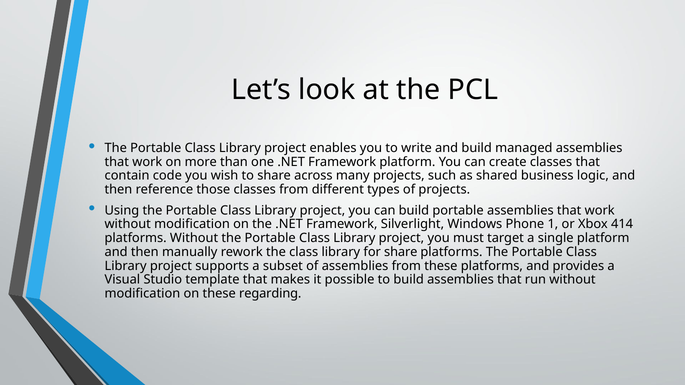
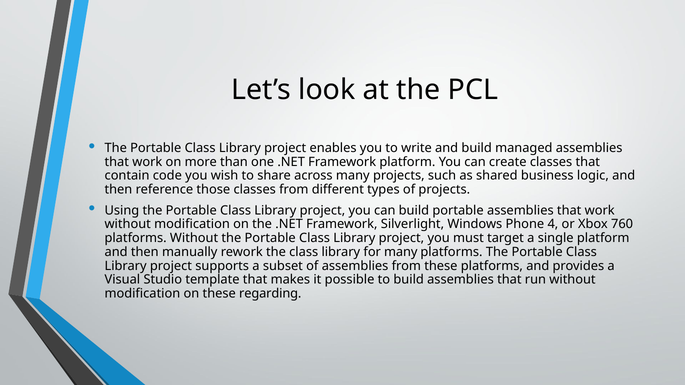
1: 1 -> 4 (553, 224)
414: 414 -> 760 (622, 224)
for share: share -> many (401, 252)
